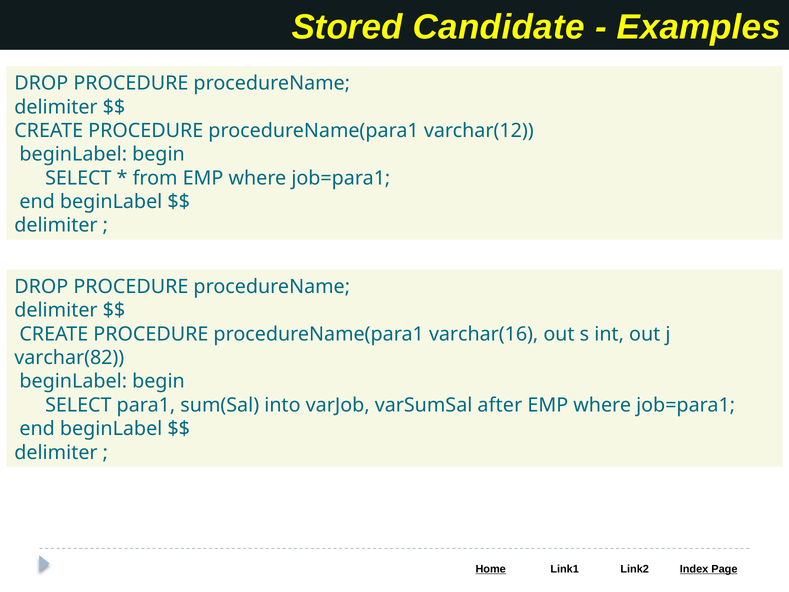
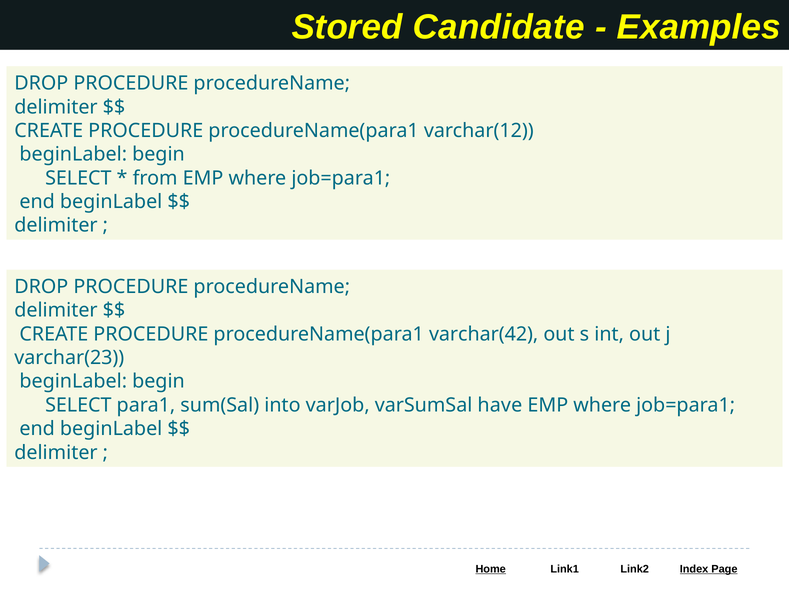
varchar(16: varchar(16 -> varchar(42 (484, 334)
varchar(82: varchar(82 -> varchar(23 (69, 358)
after: after -> have (500, 405)
